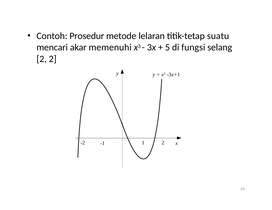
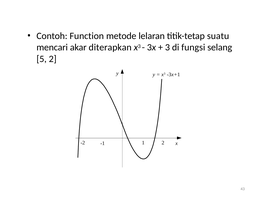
Prosedur: Prosedur -> Function (87, 36)
memenuhi: memenuhi -> diterapkan (110, 47)
5: 5 -> 3 (167, 47)
2: 2 -> 5 (42, 59)
